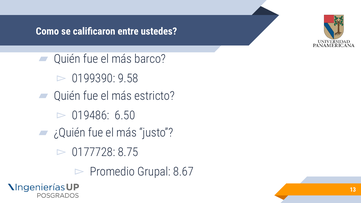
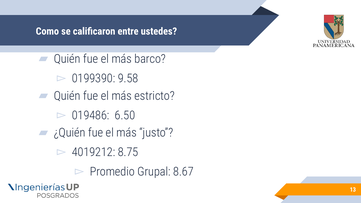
0177728: 0177728 -> 4019212 (94, 152)
